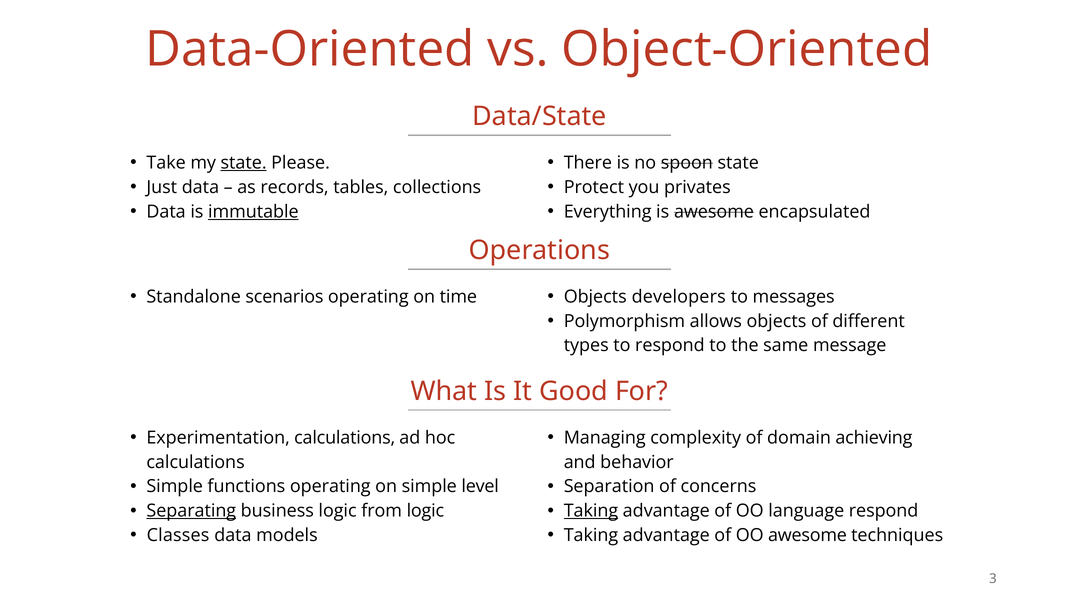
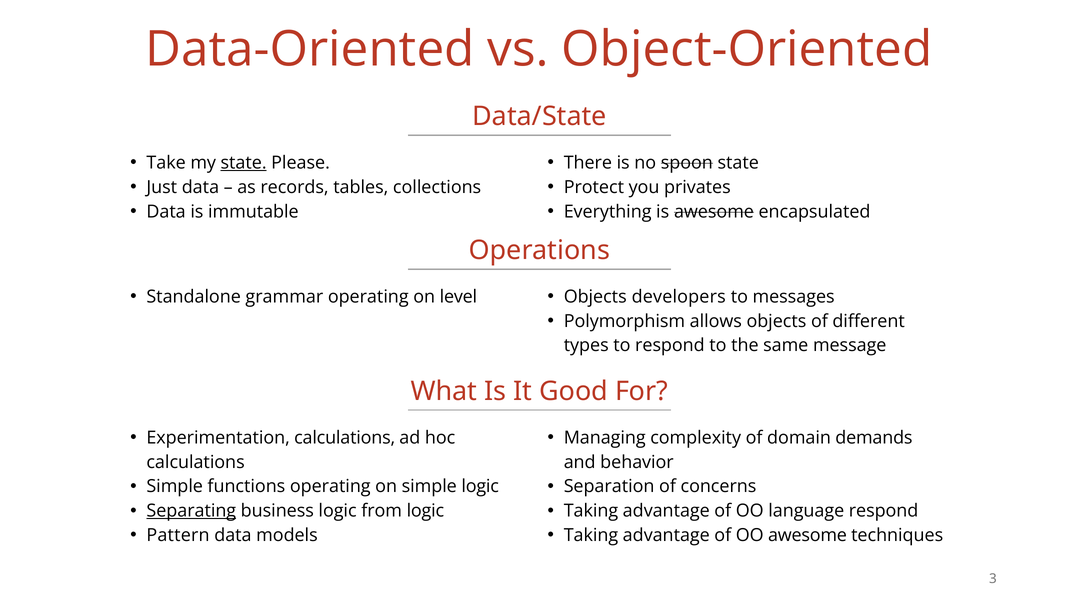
immutable underline: present -> none (253, 212)
scenarios: scenarios -> grammar (284, 297)
time: time -> level (458, 297)
achieving: achieving -> demands (874, 438)
simple level: level -> logic (480, 486)
Taking underline: present -> none (591, 511)
Classes: Classes -> Pattern (178, 535)
